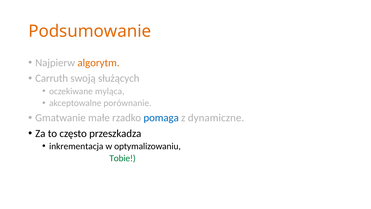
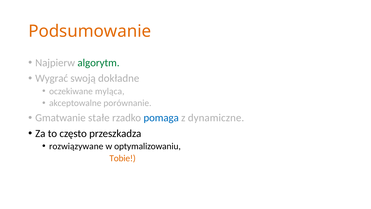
algorytm colour: orange -> green (99, 63)
Carruth: Carruth -> Wygrać (52, 78)
służących: służących -> dokładne (119, 78)
małe: małe -> stałe (99, 118)
inkrementacja: inkrementacja -> rozwiązywane (76, 146)
Tobie colour: green -> orange (123, 158)
